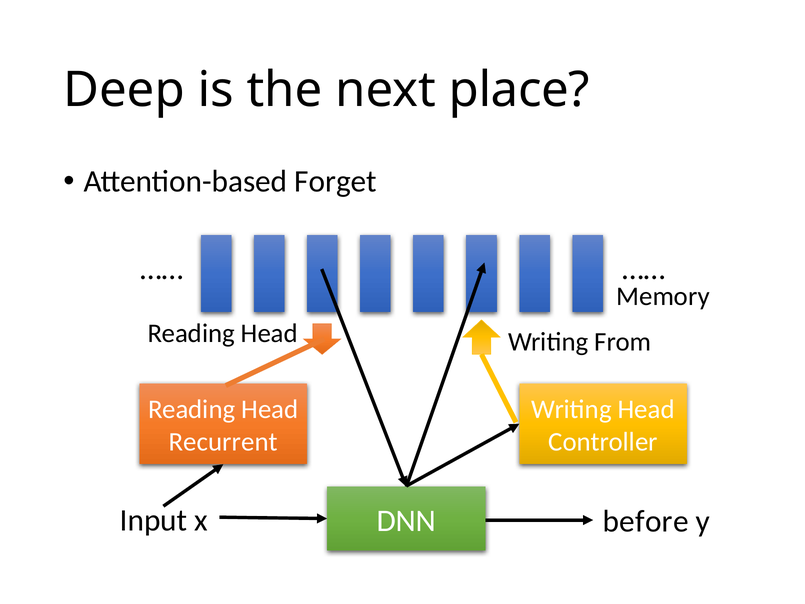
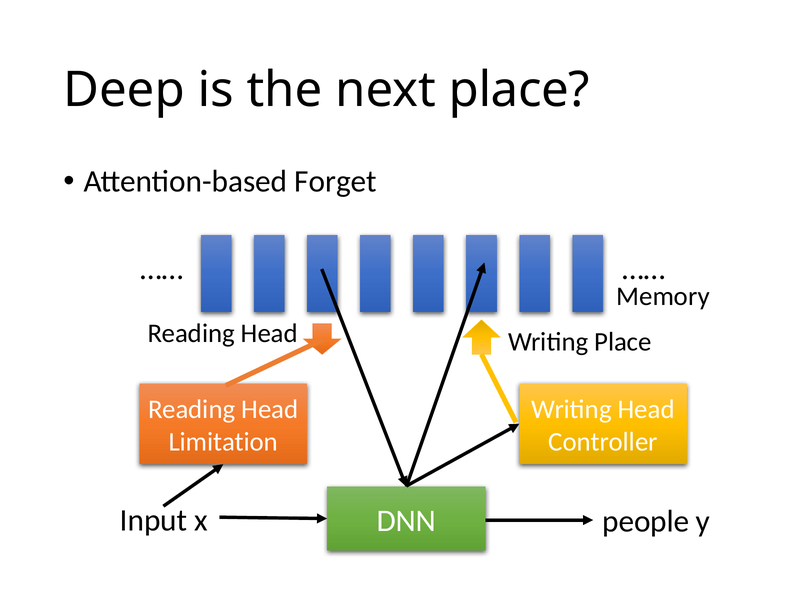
Writing From: From -> Place (623, 342)
Recurrent: Recurrent -> Limitation (223, 442)
before: before -> people (646, 521)
